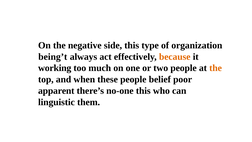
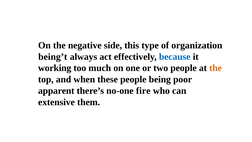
because colour: orange -> blue (175, 57)
belief: belief -> being (160, 79)
no-one this: this -> fire (143, 91)
linguistic: linguistic -> extensive (56, 102)
